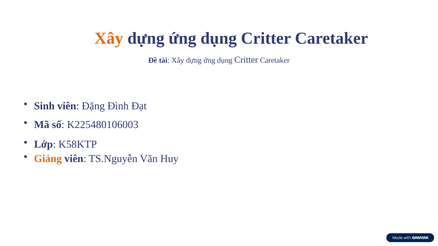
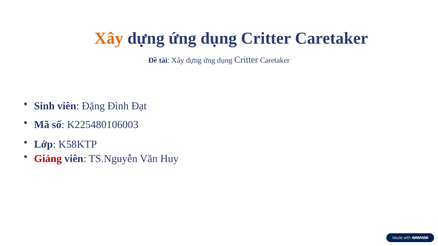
Giảng colour: orange -> red (48, 159)
